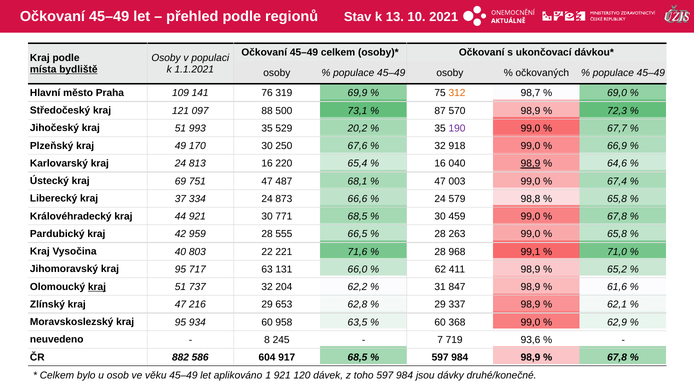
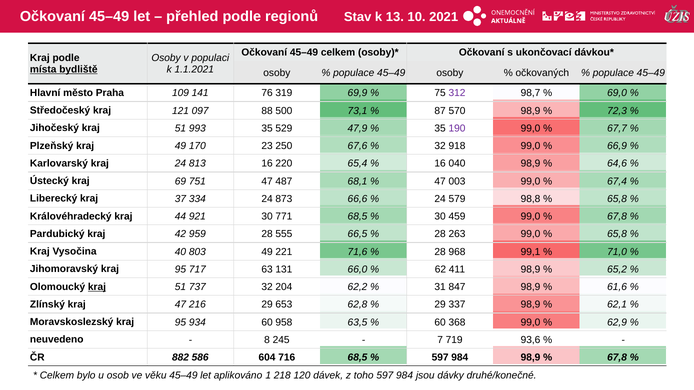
312 colour: orange -> purple (457, 93)
20,2: 20,2 -> 47,9 (357, 128)
170 30: 30 -> 23 (267, 146)
98,9 underline: present -> none (531, 164)
803 22: 22 -> 49 (267, 252)
917: 917 -> 716 (287, 358)
1 921: 921 -> 218 (282, 376)
